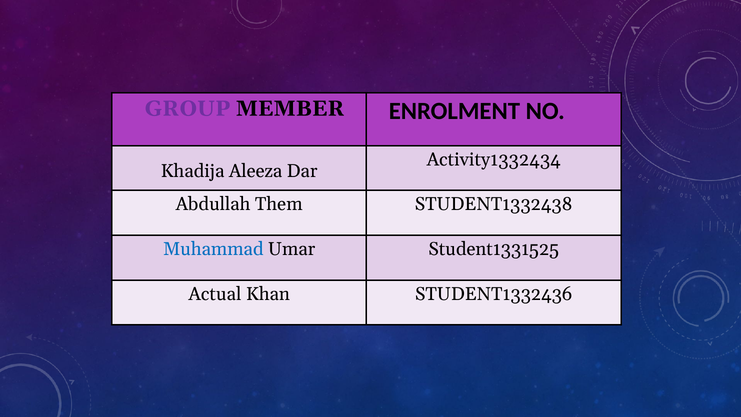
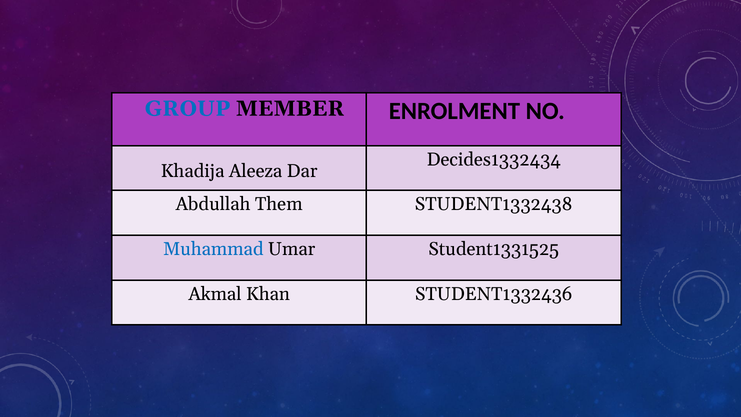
GROUP colour: purple -> blue (188, 109)
Activity1332434: Activity1332434 -> Decides1332434 (494, 160)
Actual: Actual -> Akmal (215, 294)
